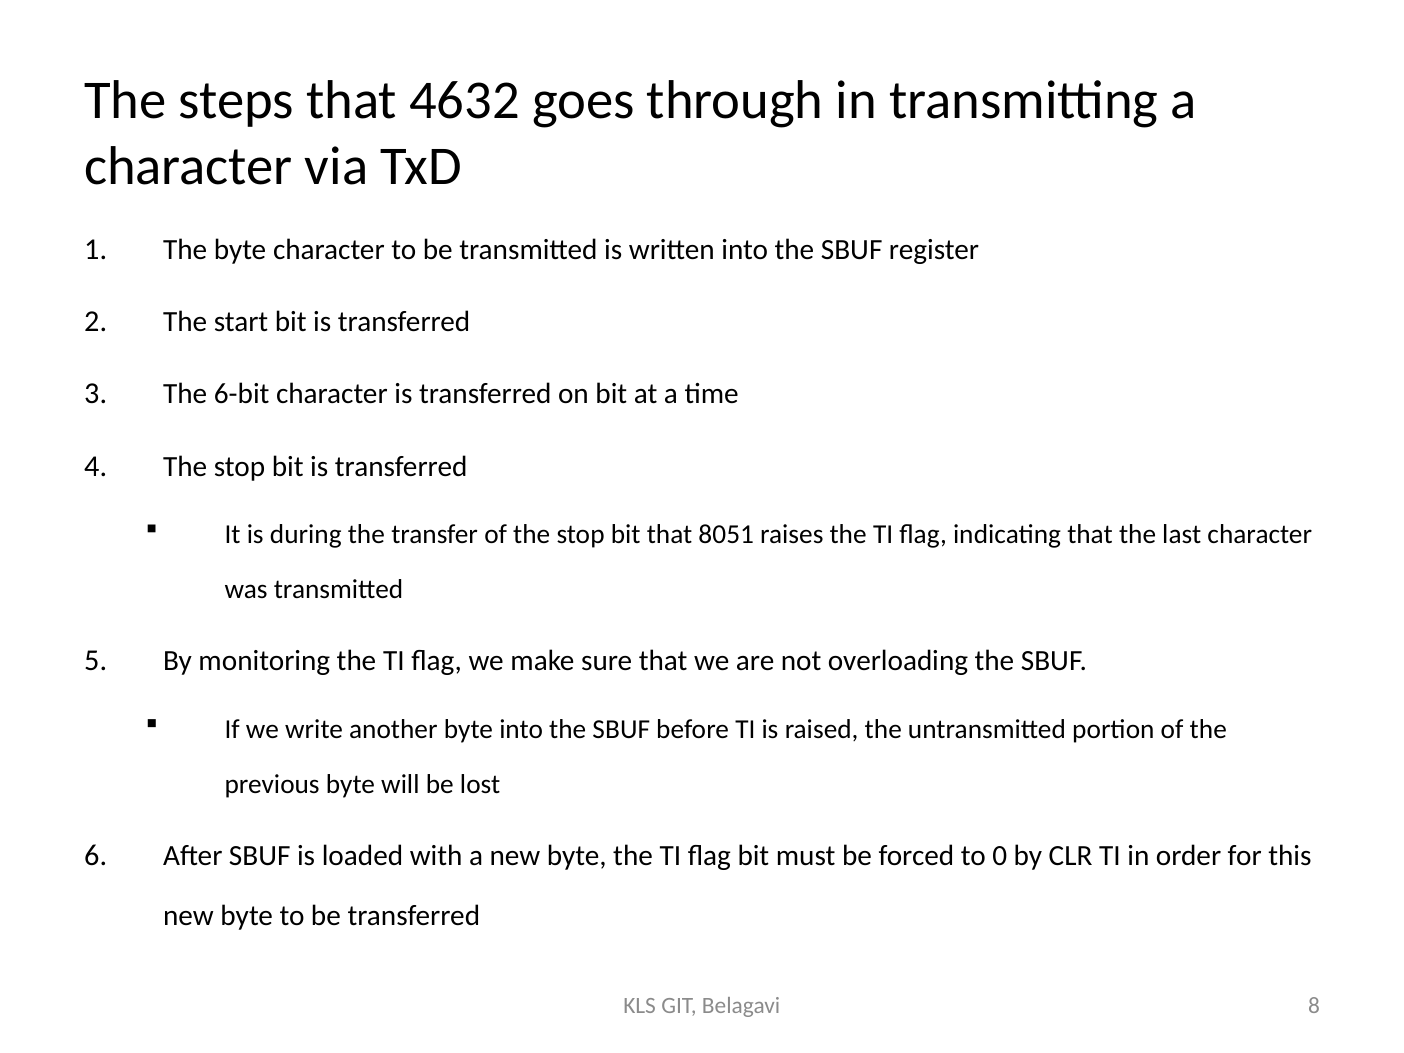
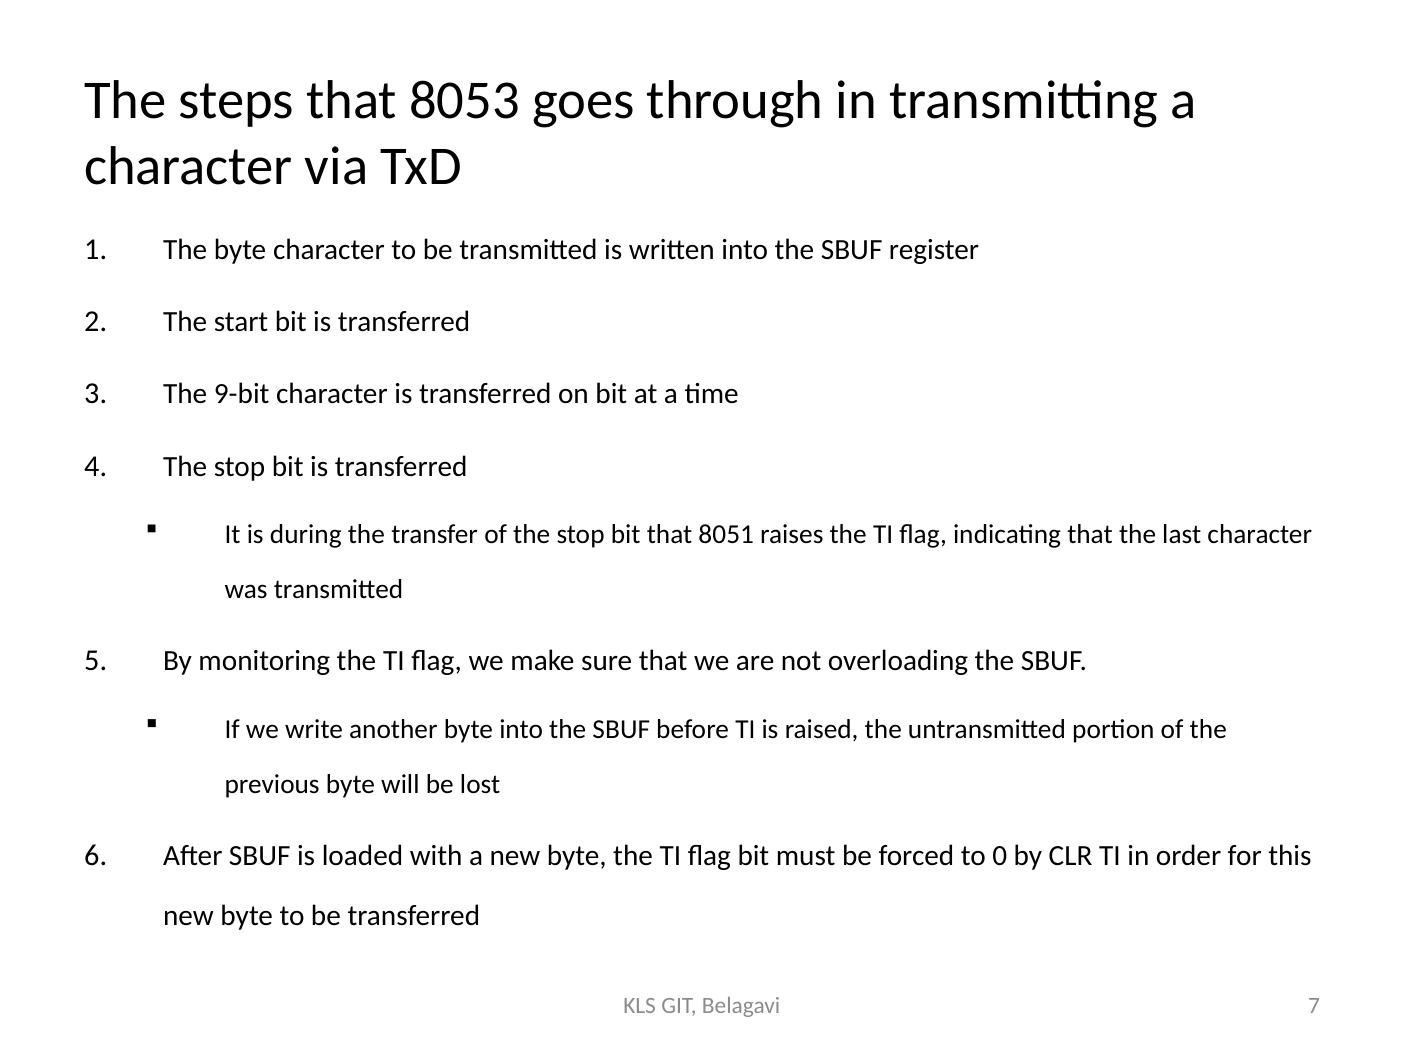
4632: 4632 -> 8053 (465, 101)
6-bit: 6-bit -> 9-bit (242, 394)
8: 8 -> 7 (1314, 1005)
